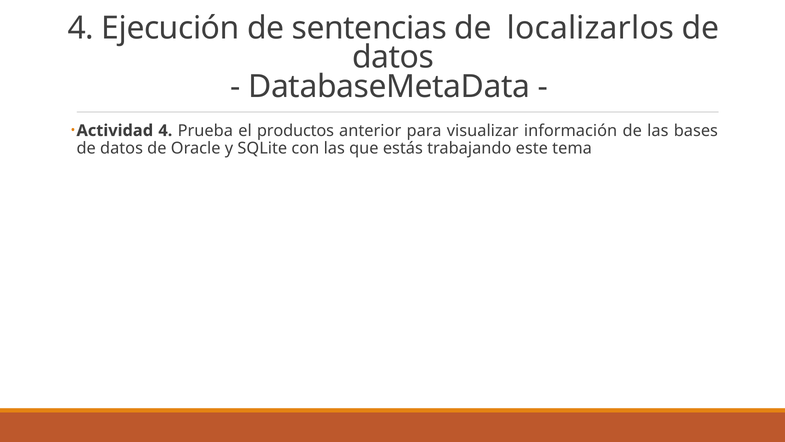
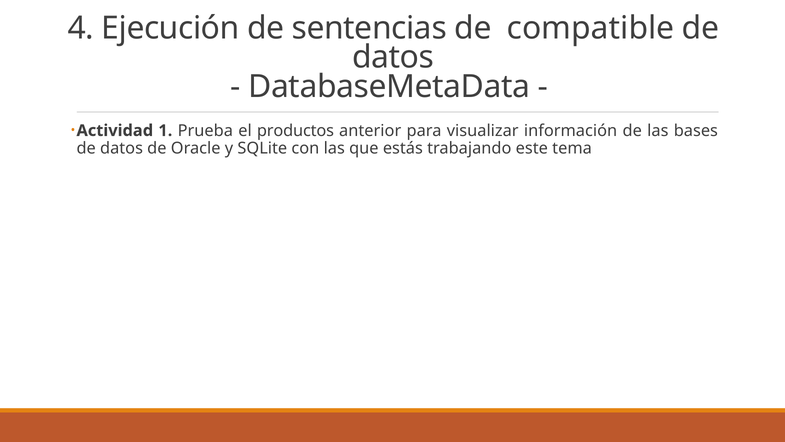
localizarlos: localizarlos -> compatible (591, 28)
Actividad 4: 4 -> 1 (165, 130)
